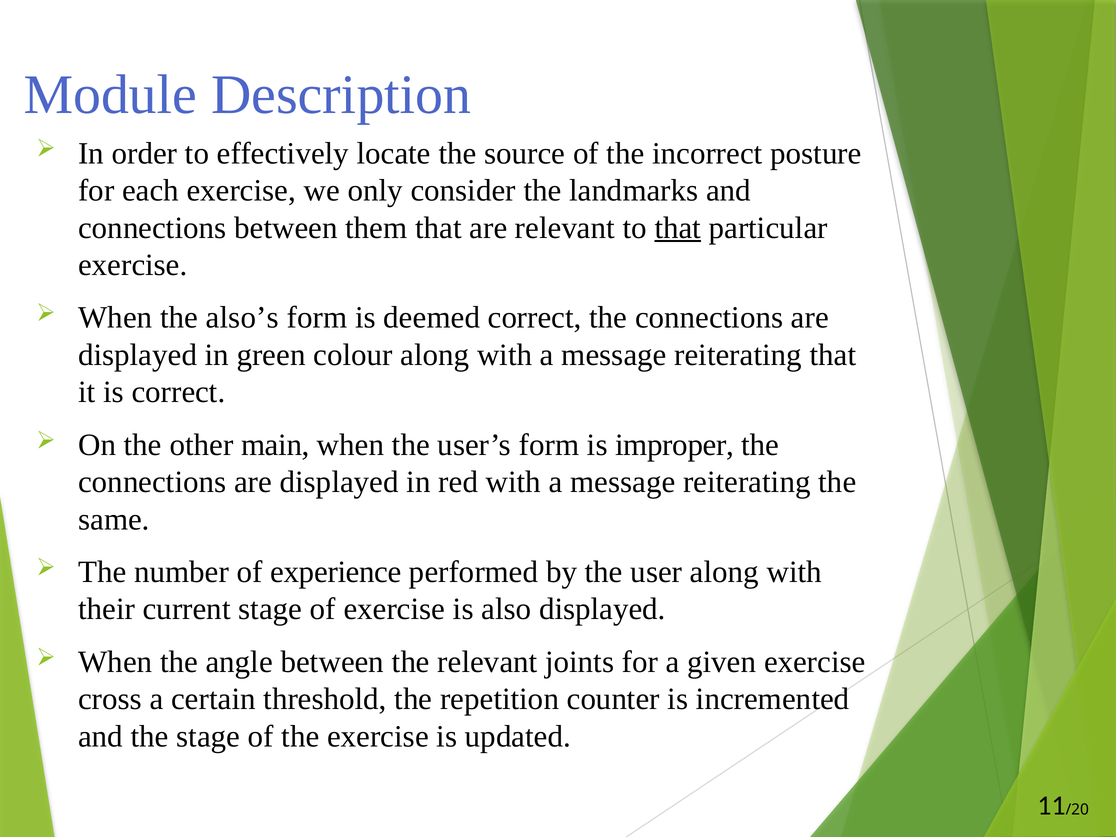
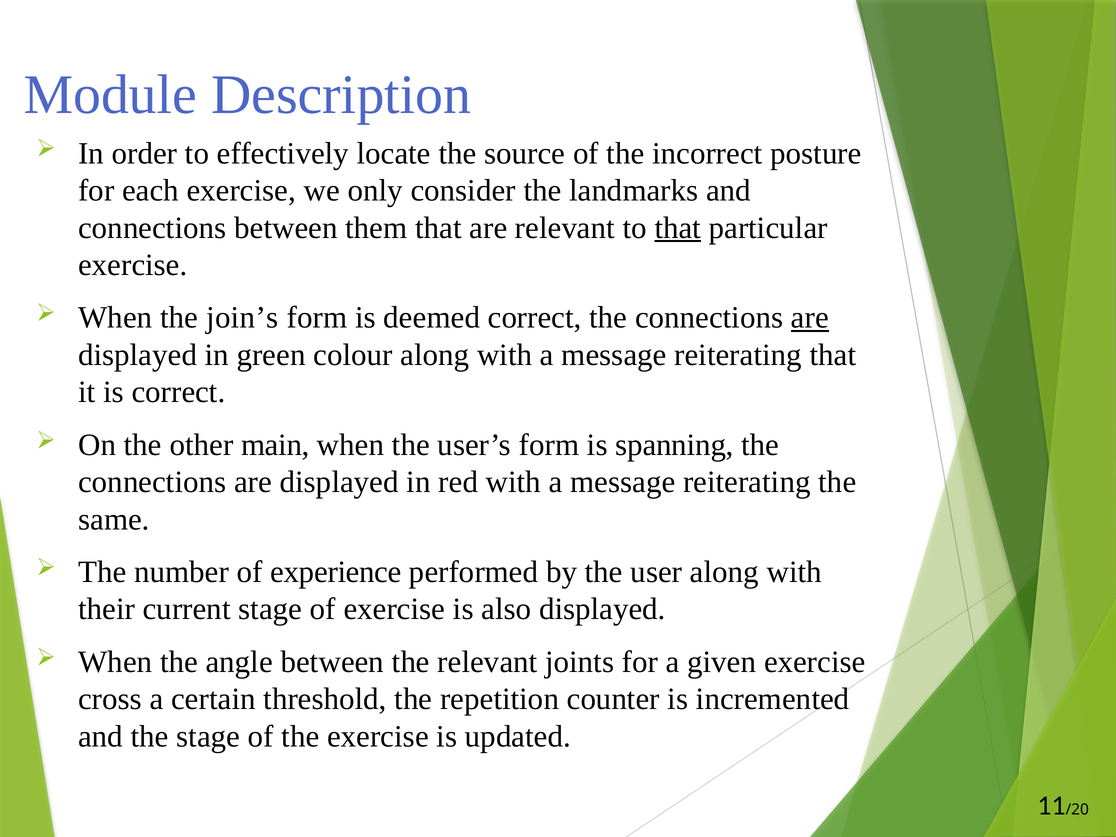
also’s: also’s -> join’s (242, 318)
are underline: none -> present (810, 318)
improper: improper -> spanning (674, 445)
